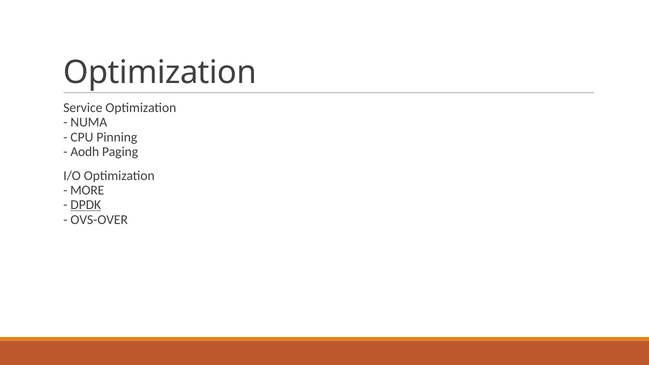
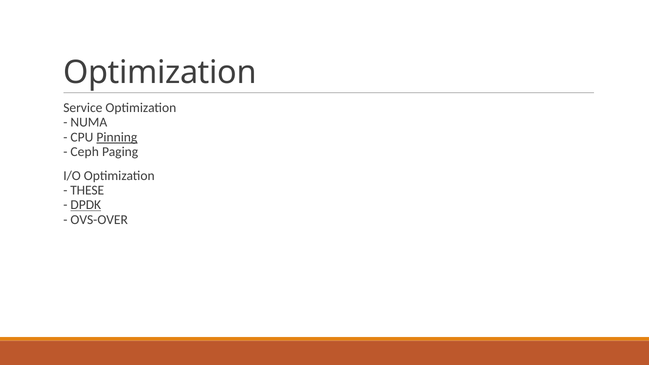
Pinning underline: none -> present (117, 137)
Aodh: Aodh -> Ceph (85, 152)
MORE: MORE -> THESE (87, 190)
